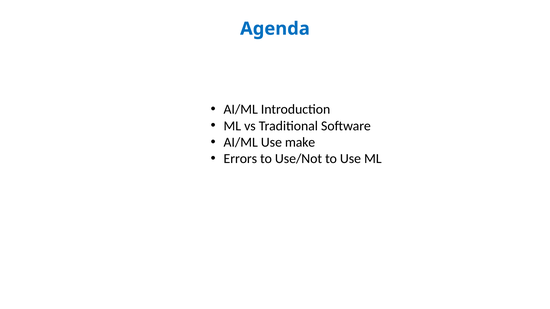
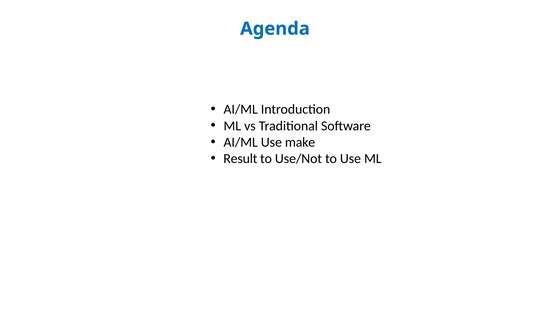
Errors: Errors -> Result (240, 159)
